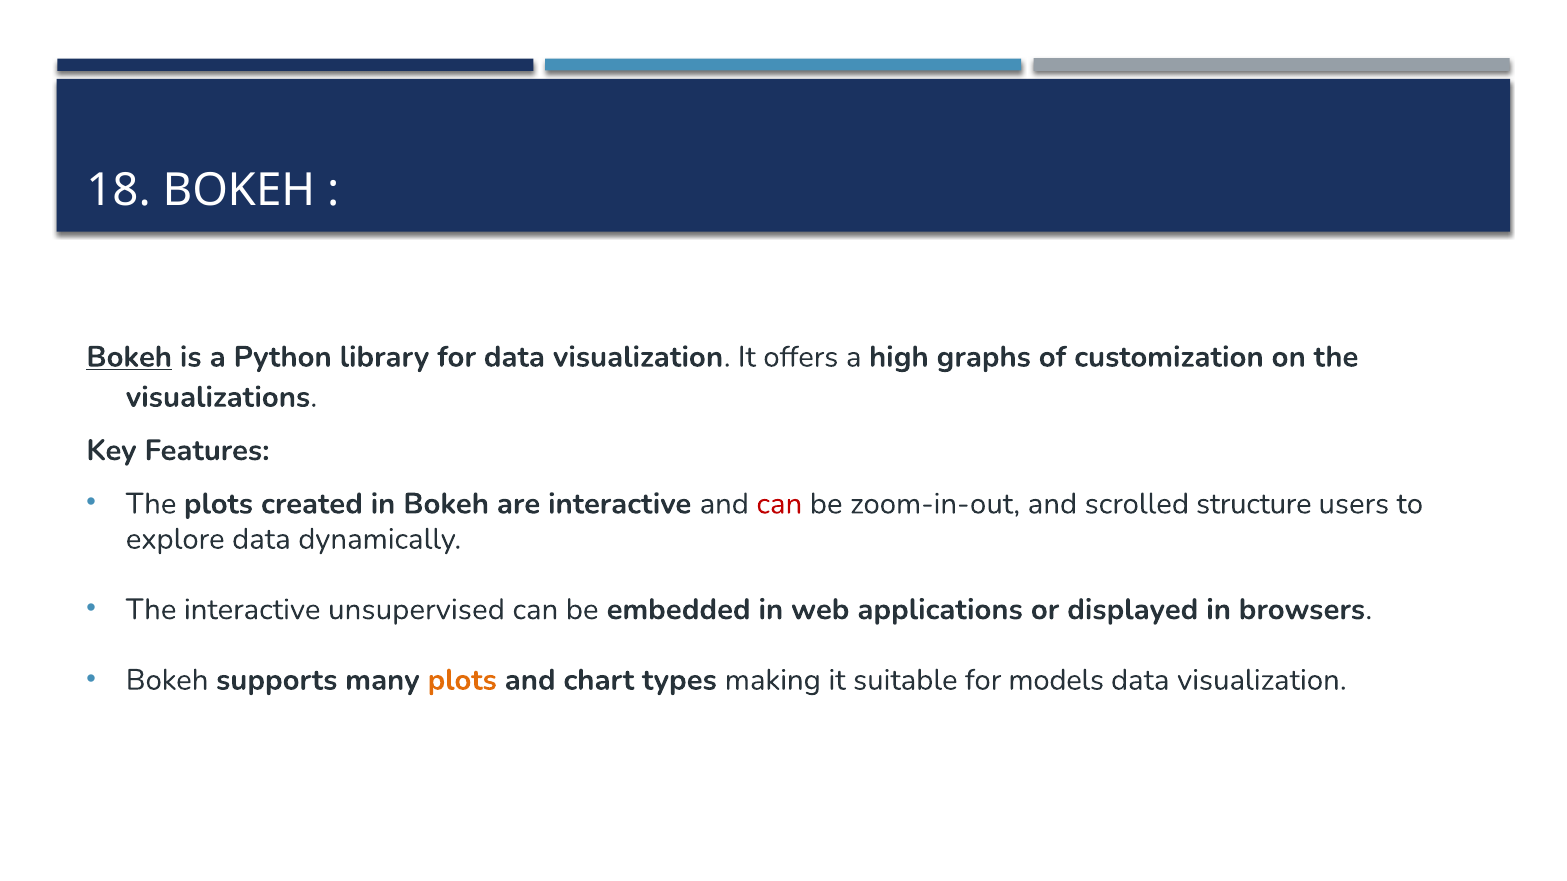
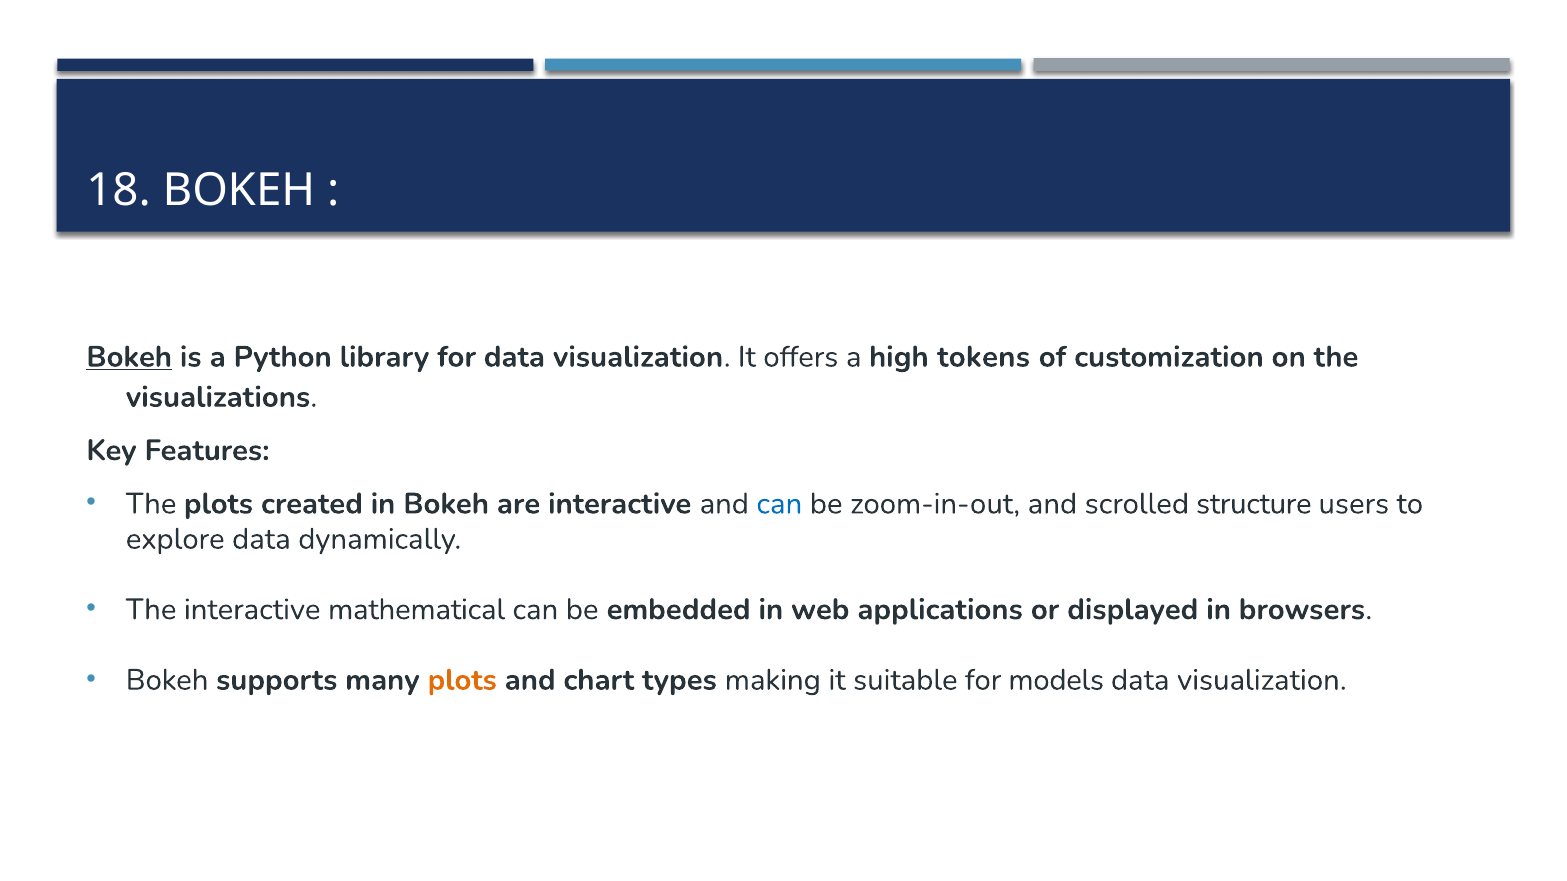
graphs: graphs -> tokens (984, 357)
can colour: red -> blue (779, 504)
unsupervised: unsupervised -> mathematical (417, 610)
